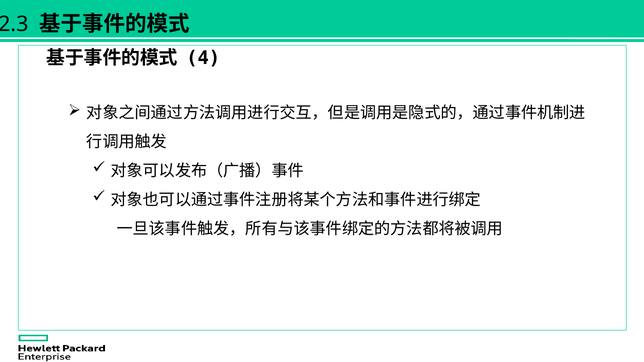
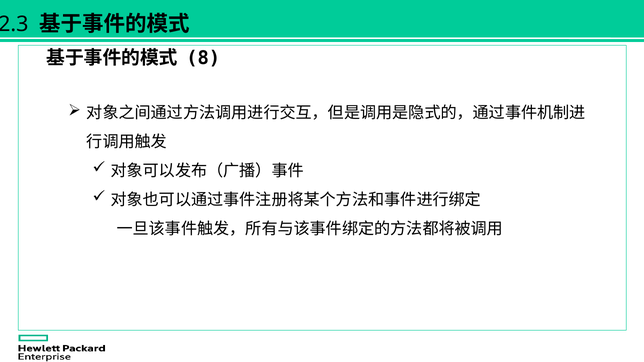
4: 4 -> 8 (203, 58)
